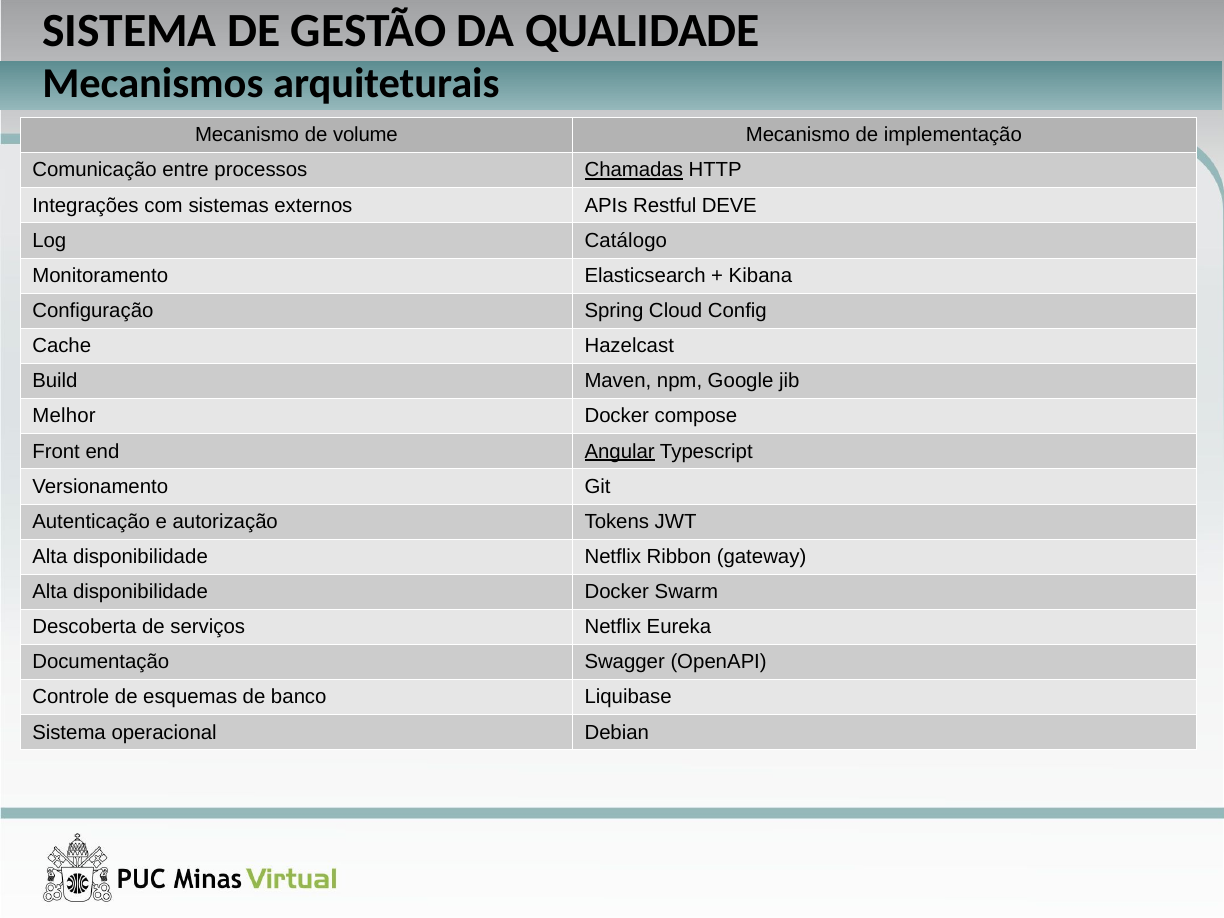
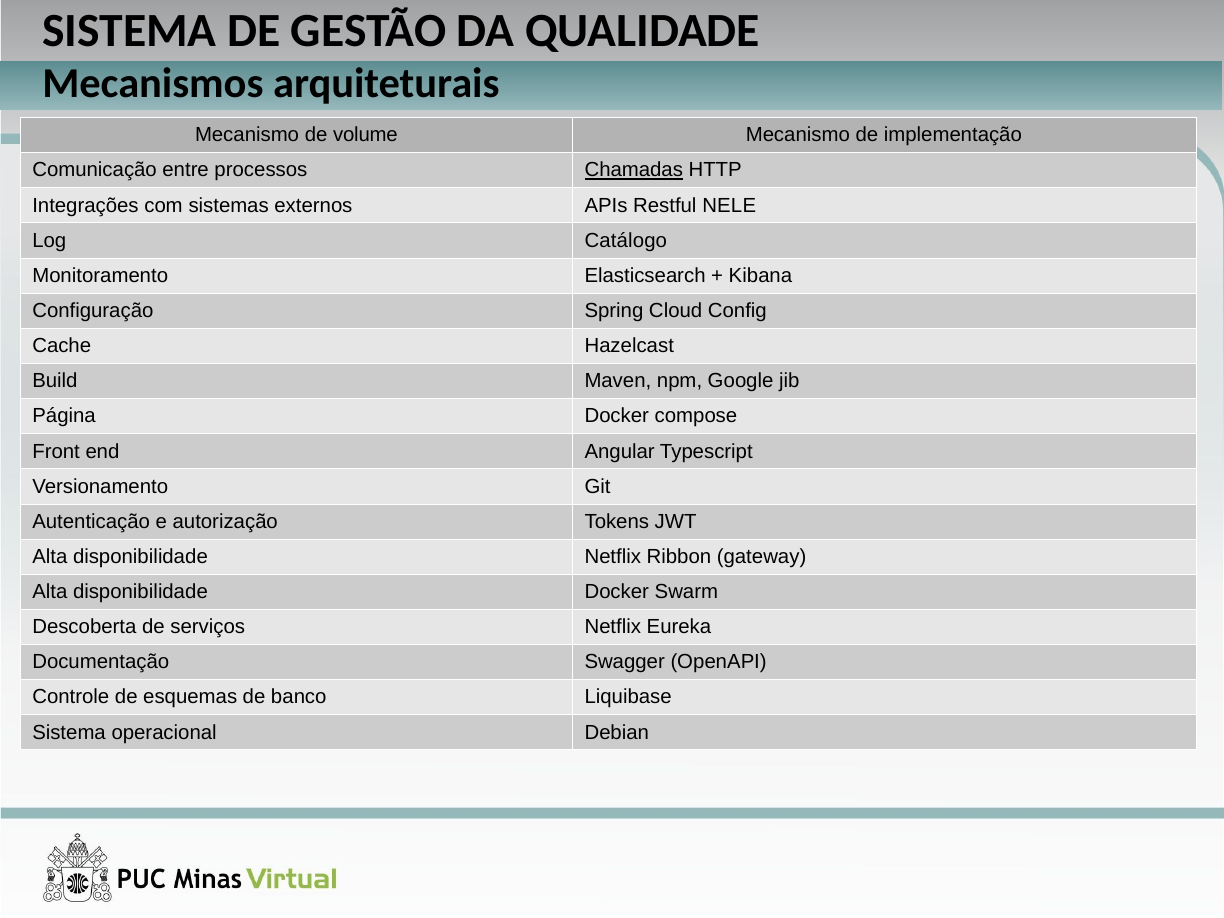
DEVE: DEVE -> NELE (729, 205)
Melhor: Melhor -> Página (64, 416)
Angular underline: present -> none (620, 451)
